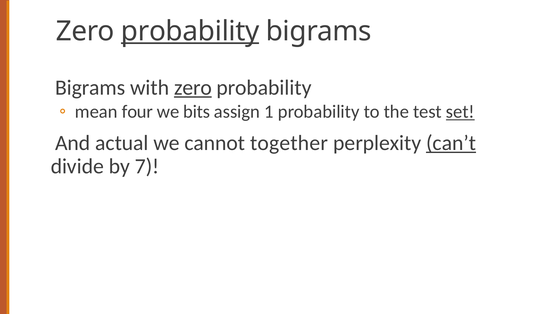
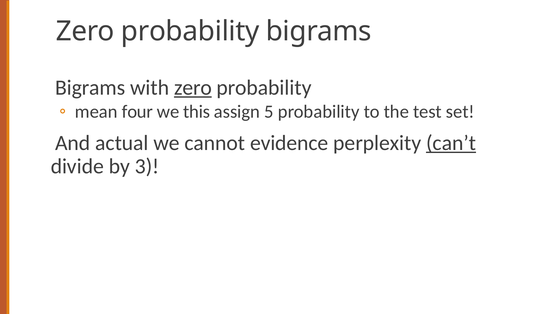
probability underline: present -> none (190, 31)
bits: bits -> this (197, 112)
1: 1 -> 5 (269, 112)
set underline: present -> none (460, 112)
together: together -> evidence (289, 143)
7: 7 -> 3 (147, 166)
